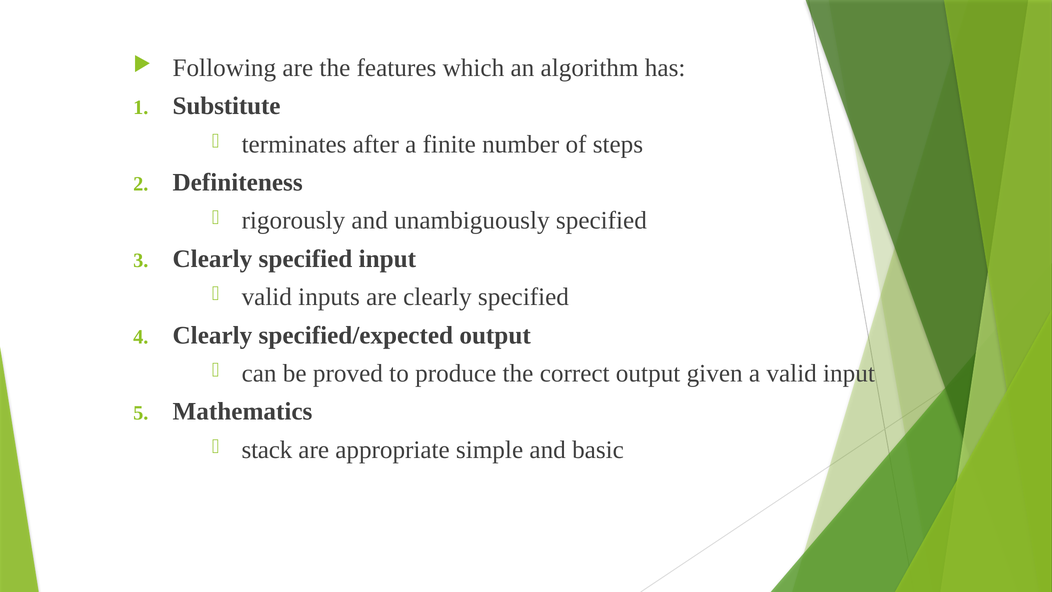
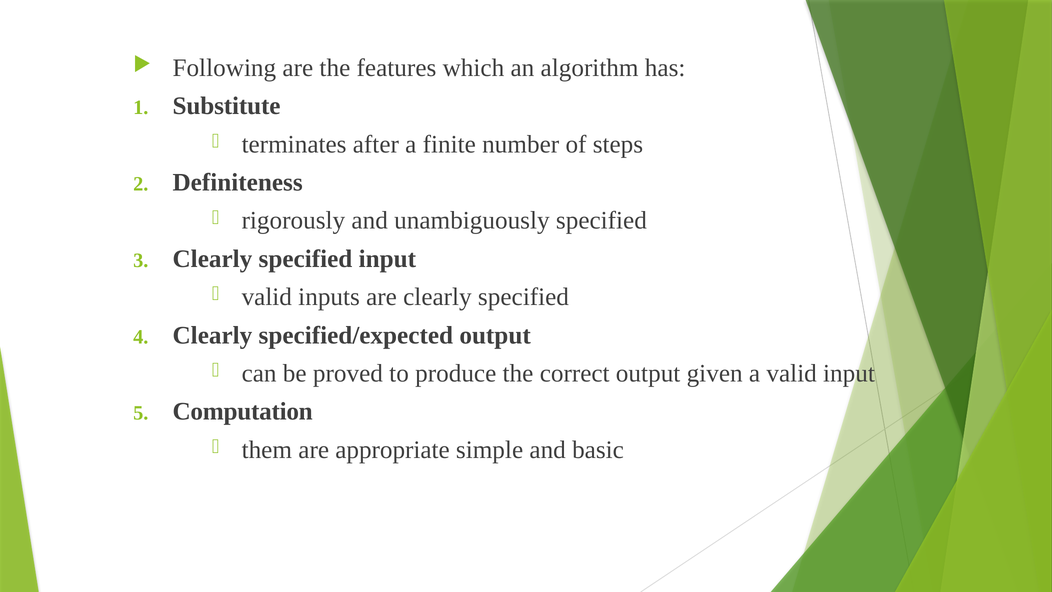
Mathematics: Mathematics -> Computation (243, 411)
stack: stack -> them (267, 450)
